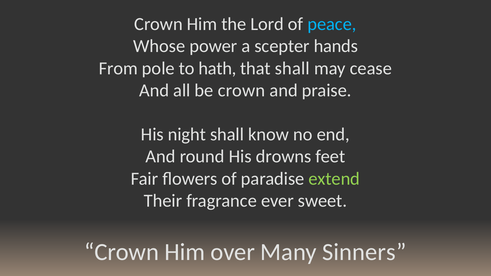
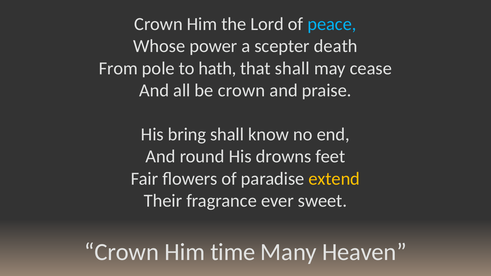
hands: hands -> death (336, 46)
night: night -> bring (187, 135)
extend colour: light green -> yellow (334, 179)
over: over -> time (233, 252)
Sinners: Sinners -> Heaven (364, 252)
